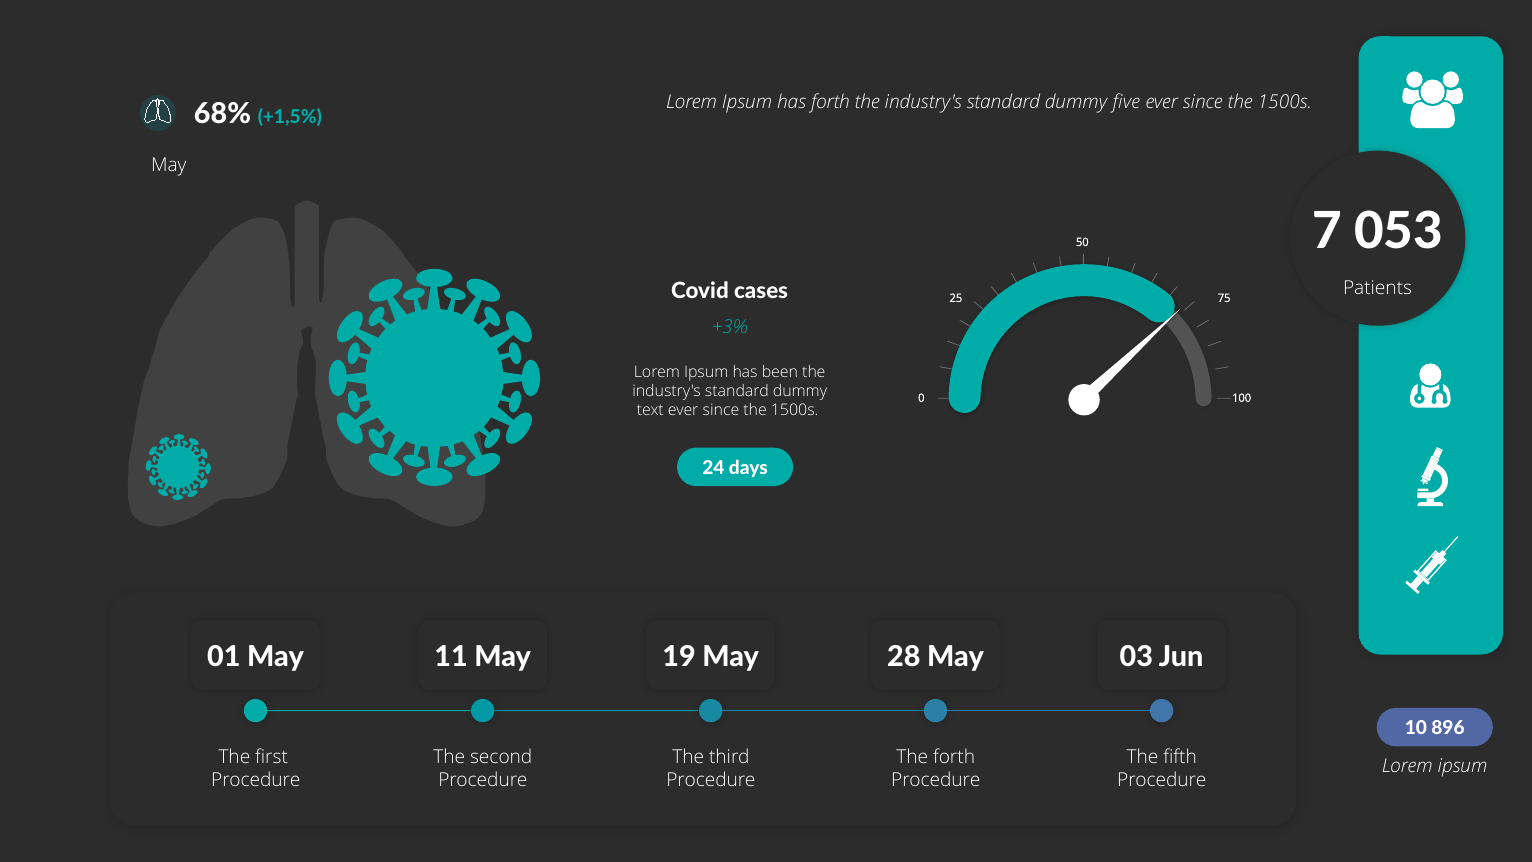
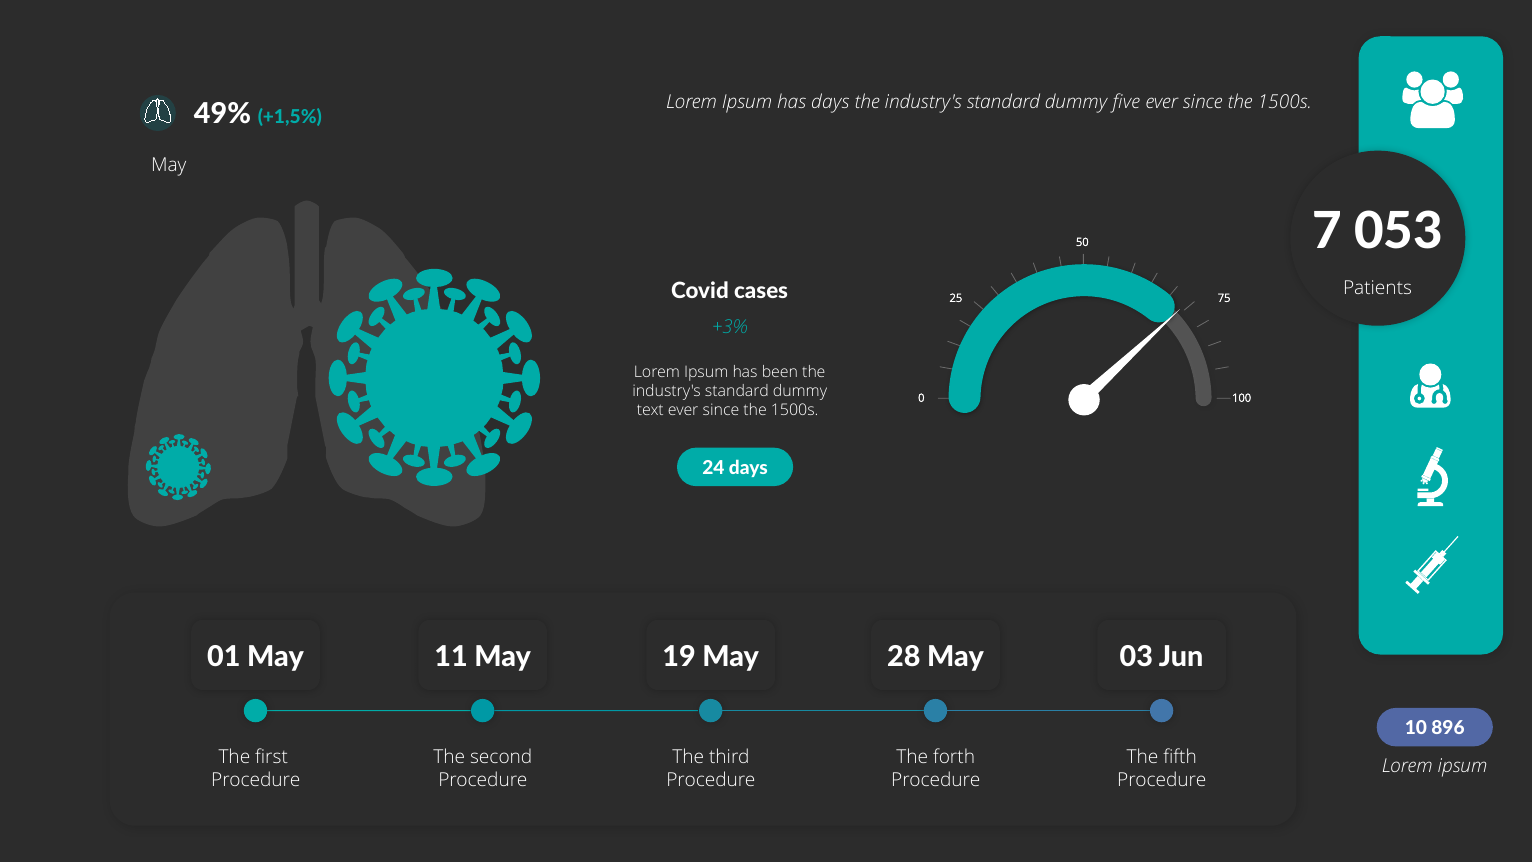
has forth: forth -> days (830, 102)
68%: 68% -> 49% (223, 114)
